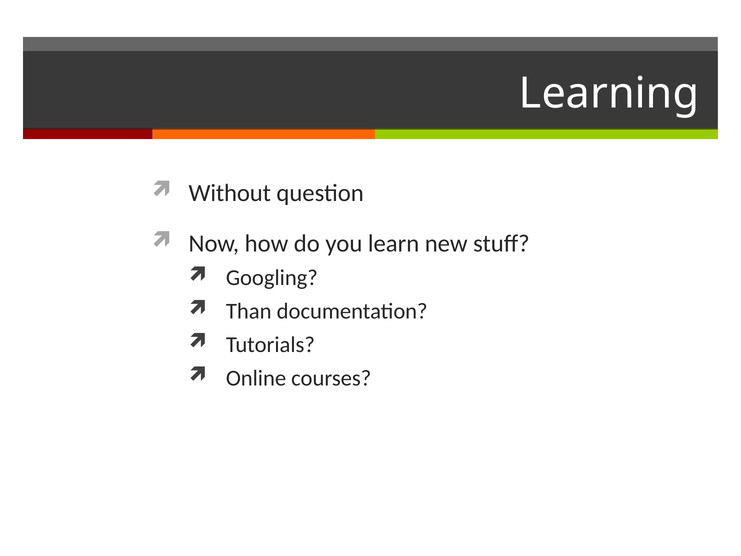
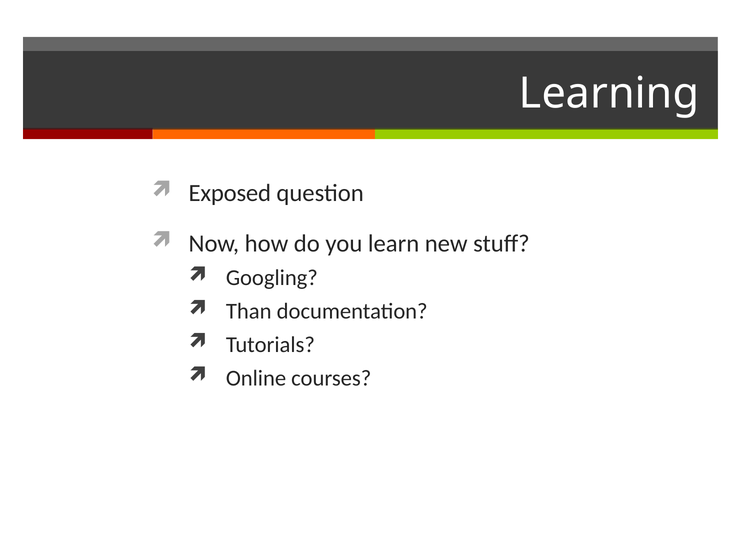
Without: Without -> Exposed (230, 193)
